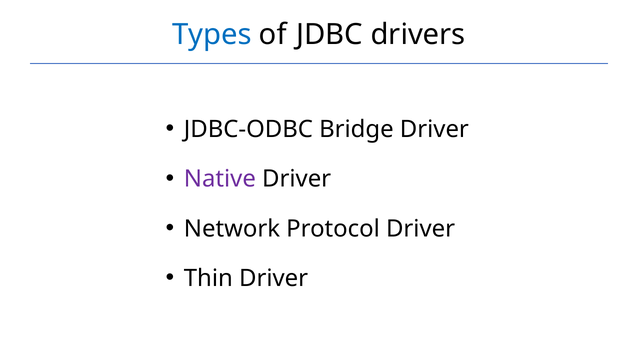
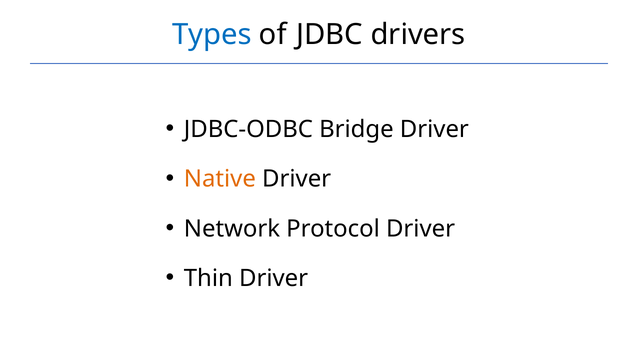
Native colour: purple -> orange (220, 179)
